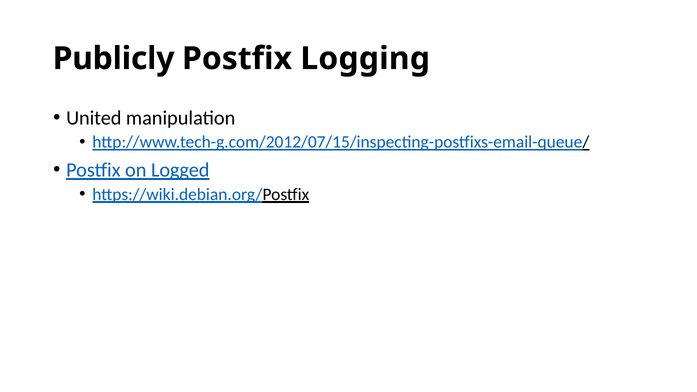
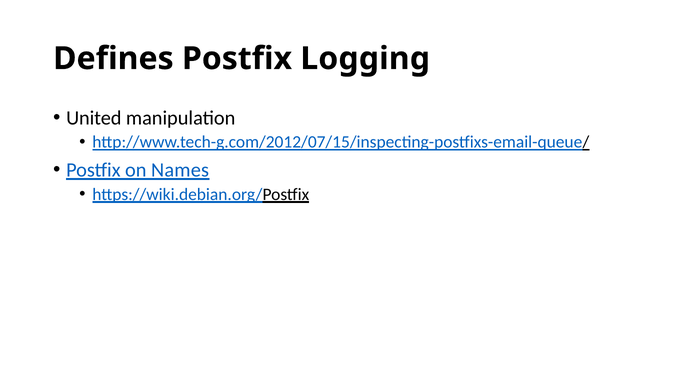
Publicly: Publicly -> Defines (113, 59)
Logged: Logged -> Names (180, 170)
